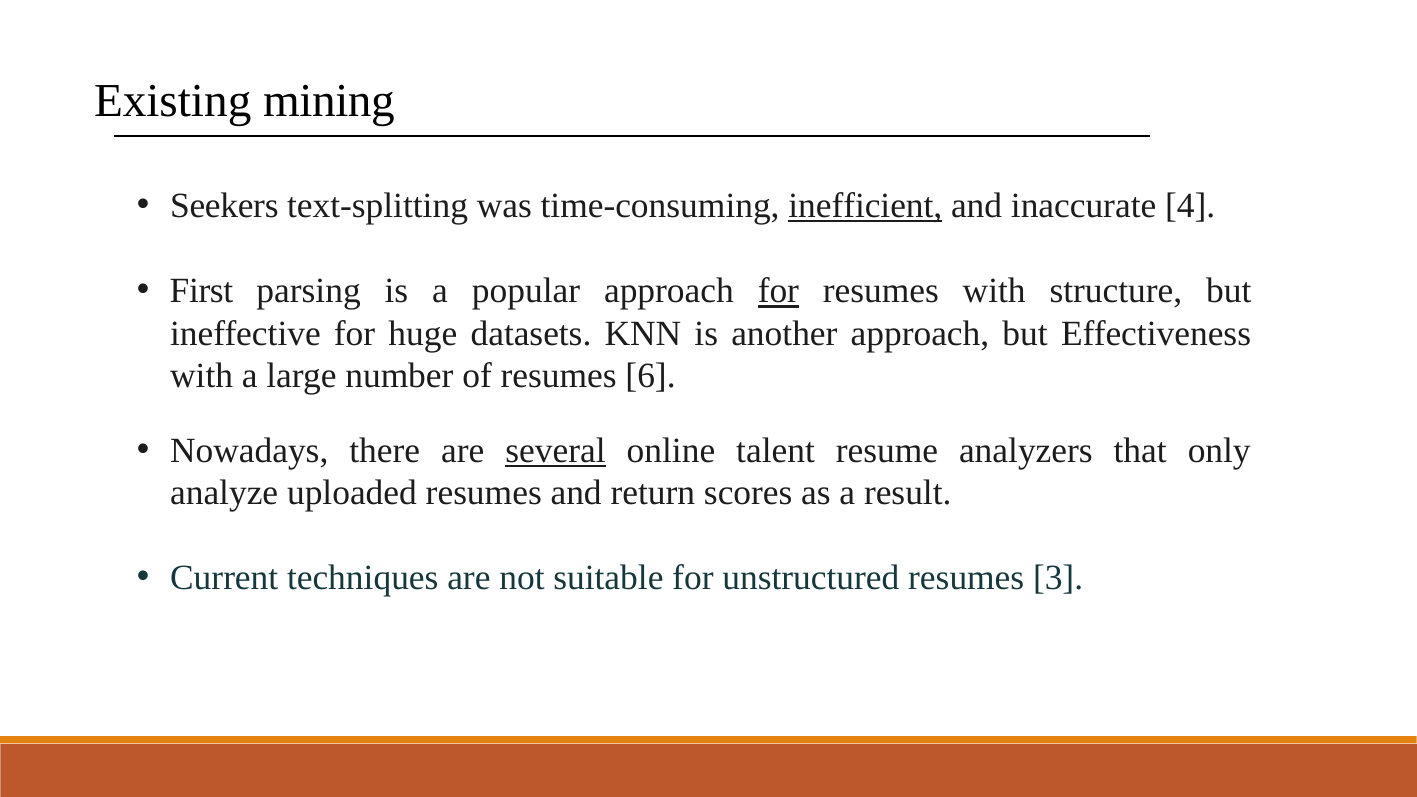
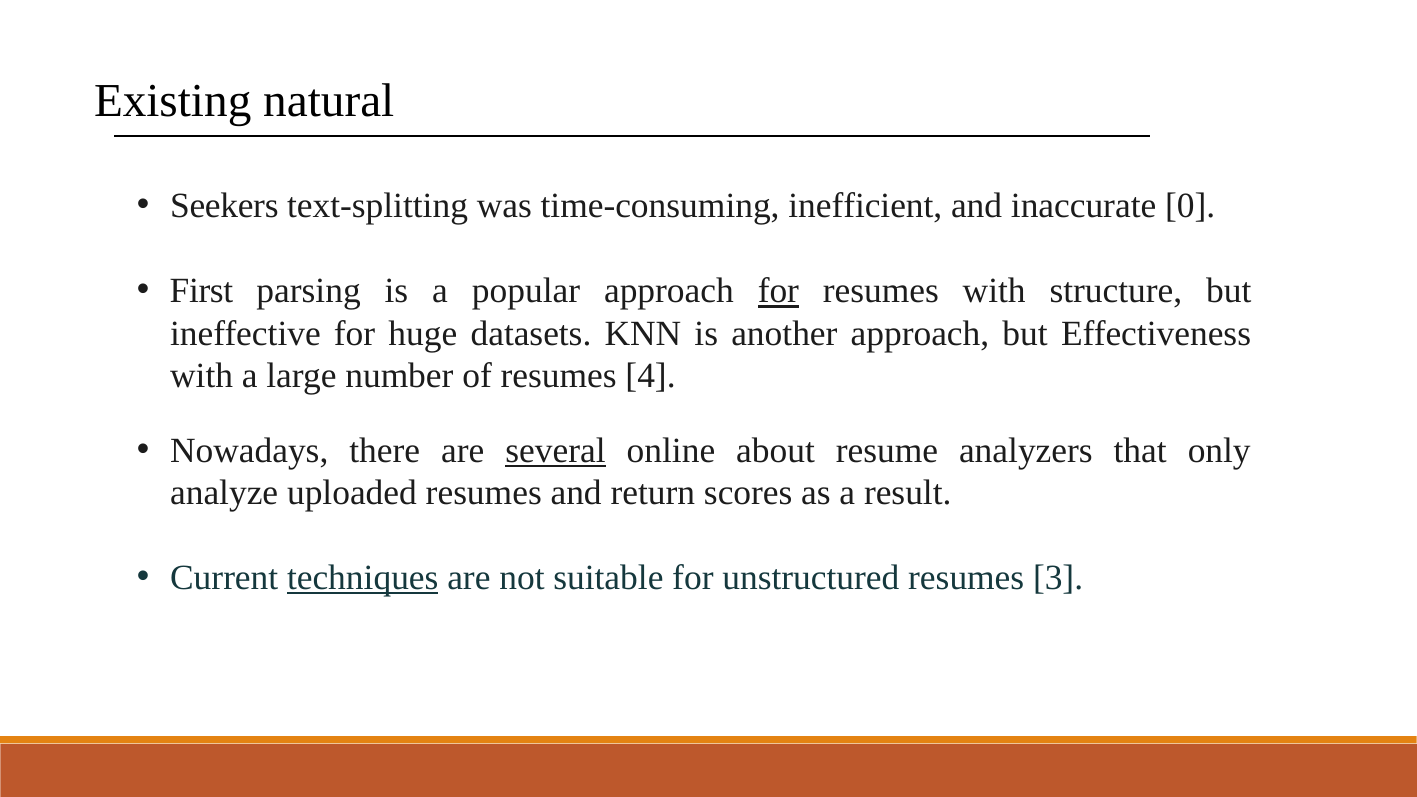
mining: mining -> natural (329, 101)
inefficient underline: present -> none (865, 206)
4: 4 -> 0 (1190, 206)
6: 6 -> 4 (651, 376)
talent: talent -> about (776, 451)
techniques underline: none -> present (363, 578)
